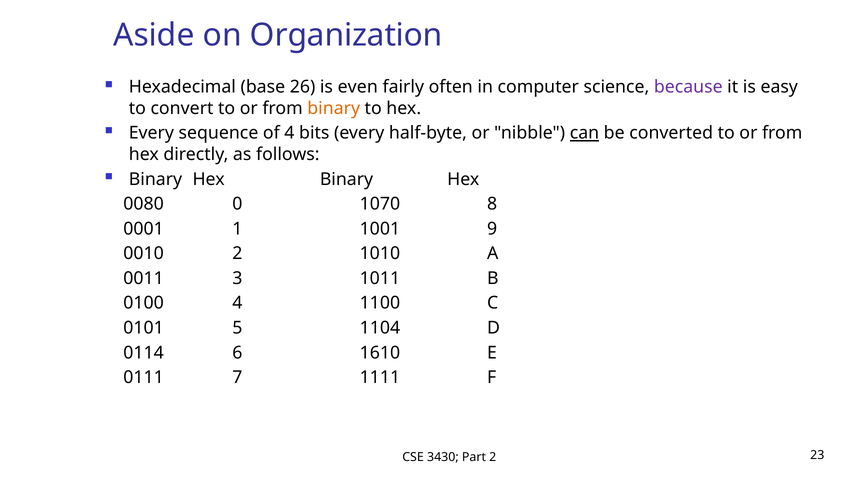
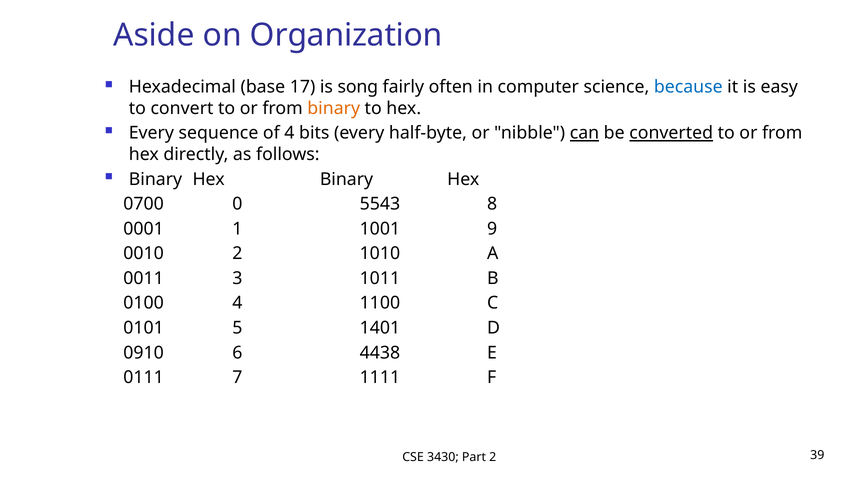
26: 26 -> 17 (303, 87)
even: even -> song (358, 87)
because colour: purple -> blue (688, 87)
converted underline: none -> present (671, 133)
0080: 0080 -> 0700 (144, 204)
1070: 1070 -> 5543 (380, 204)
1104: 1104 -> 1401 (380, 328)
0114: 0114 -> 0910 (144, 352)
1610: 1610 -> 4438 (380, 352)
23: 23 -> 39 (817, 455)
